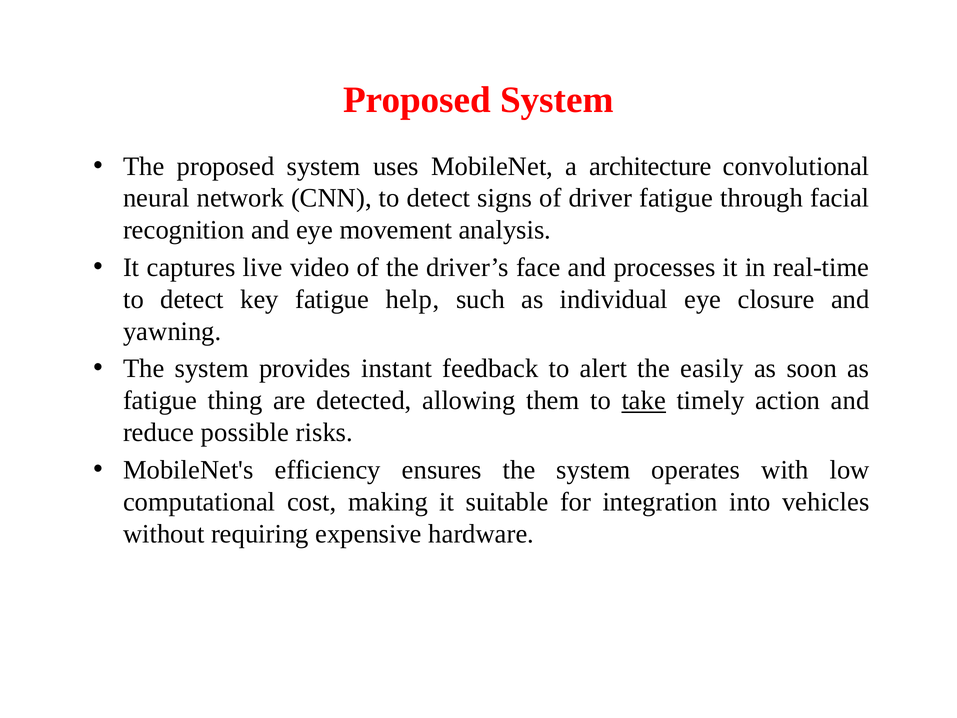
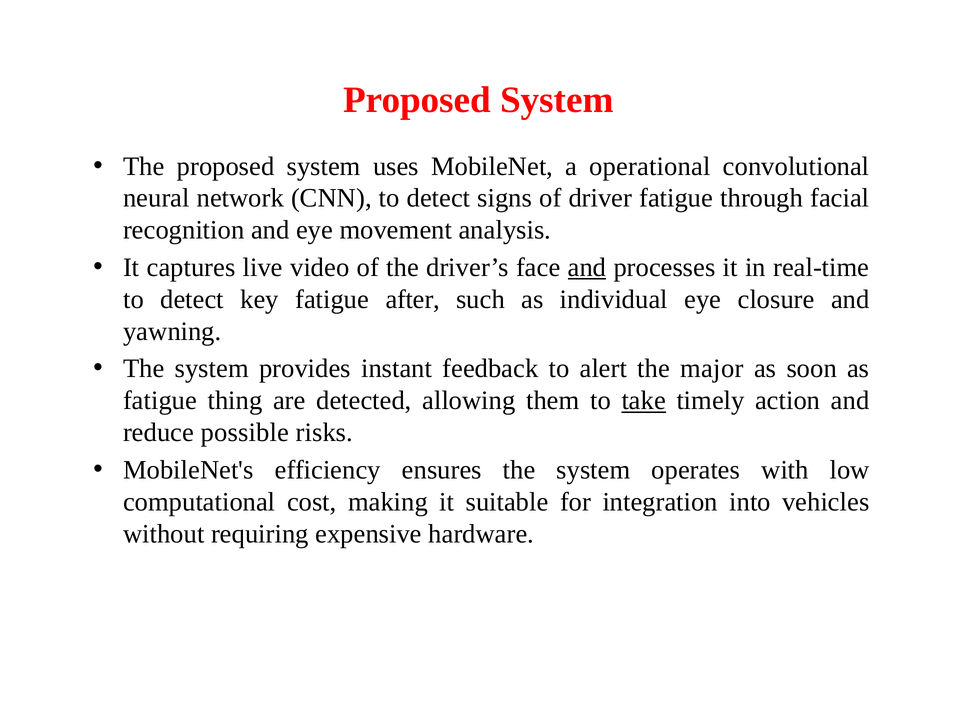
architecture: architecture -> operational (650, 166)
and underline: none -> present (587, 267)
help: help -> after (413, 299)
easily: easily -> major (712, 369)
